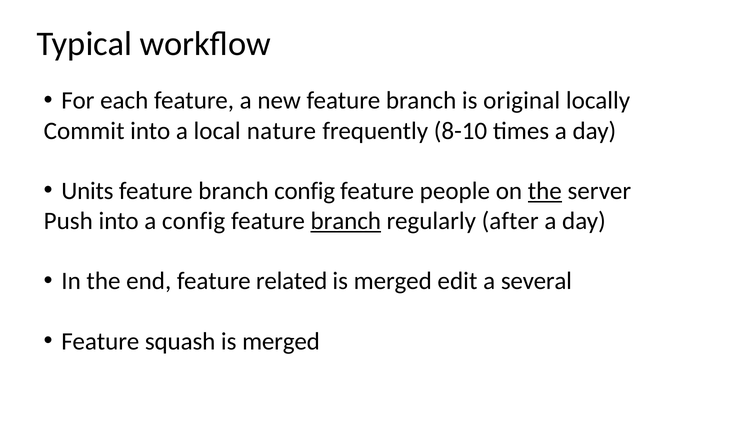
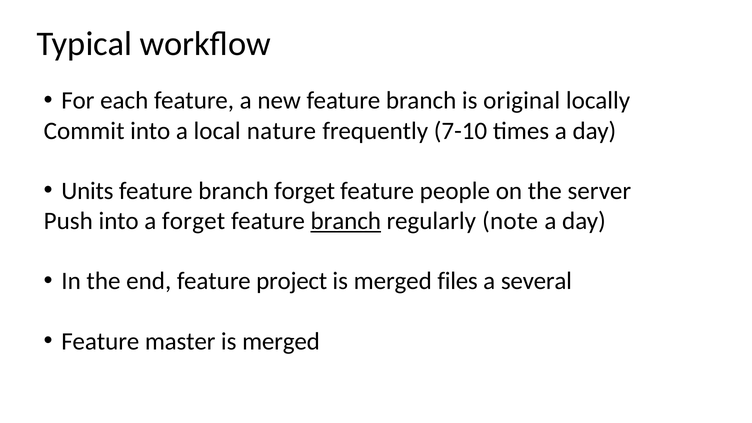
8-10: 8-10 -> 7-10 (461, 131)
branch config: config -> forget (305, 191)
the underline: present -> none (545, 191)
a config: config -> forget (194, 221)
after: after -> note (510, 221)
related: related -> project (292, 281)
edit: edit -> files (458, 281)
squash: squash -> master (180, 341)
